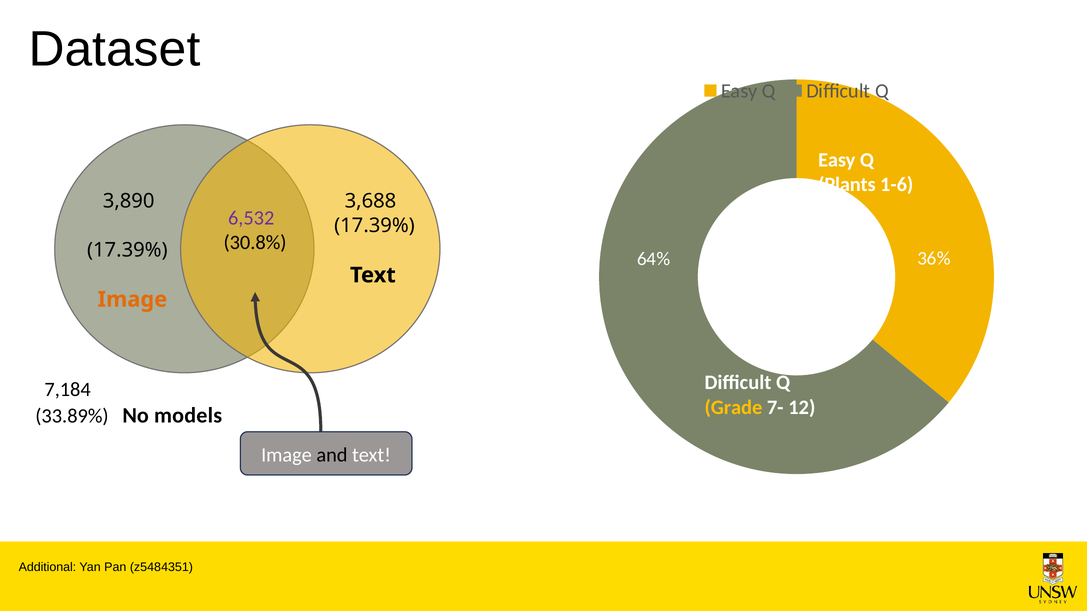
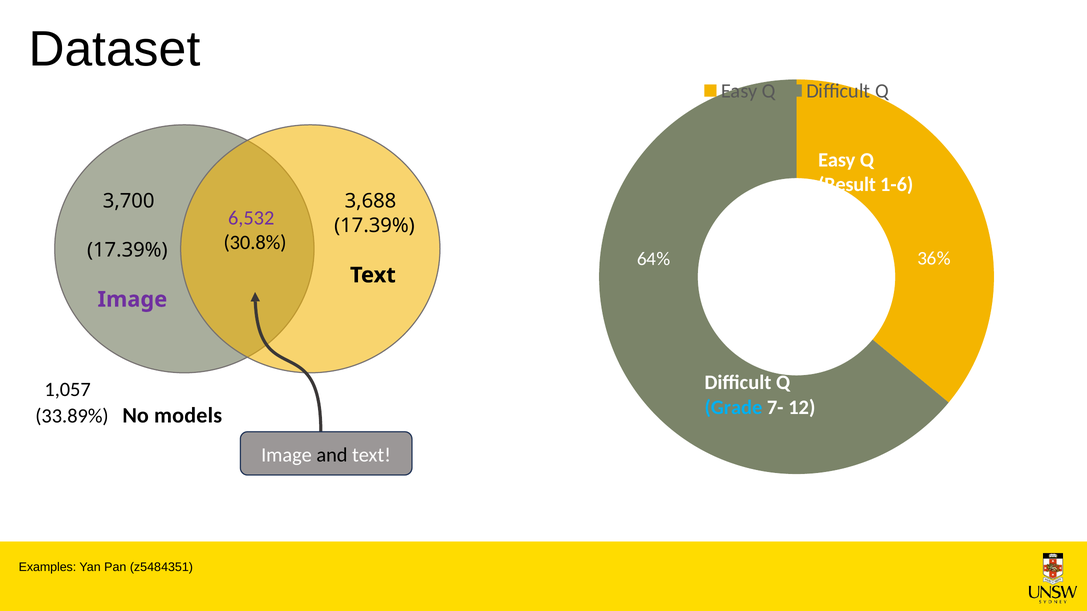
Plants: Plants -> Result (847, 185)
3,890: 3,890 -> 3,700 (129, 201)
Image colour: orange -> purple (132, 300)
7,184: 7,184 -> 1,057 (68, 390)
Grade colour: yellow -> light blue (733, 408)
Additional: Additional -> Examples (47, 567)
